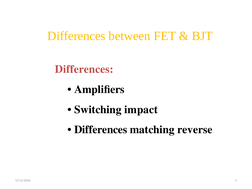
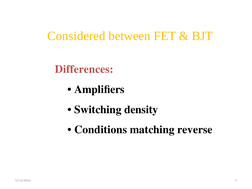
Differences: Differences -> Considered (76, 36)
impact: impact -> density (141, 110)
Differences: Differences -> Conditions (101, 130)
